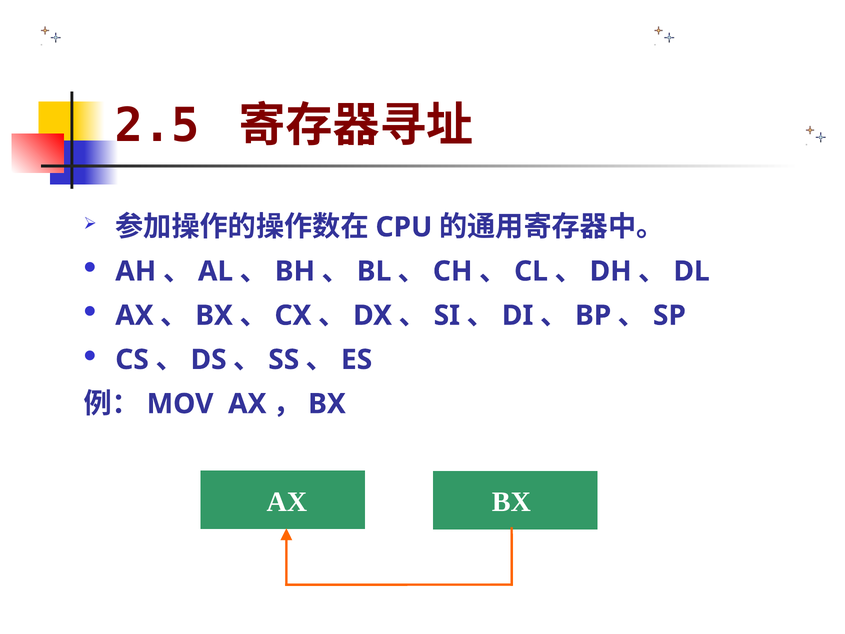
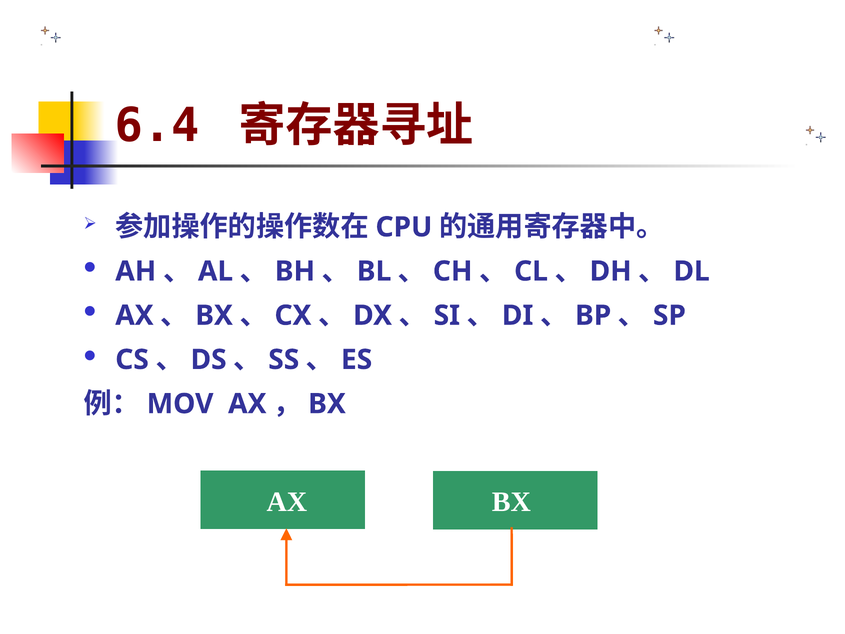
2.5: 2.5 -> 6.4 (157, 126)
